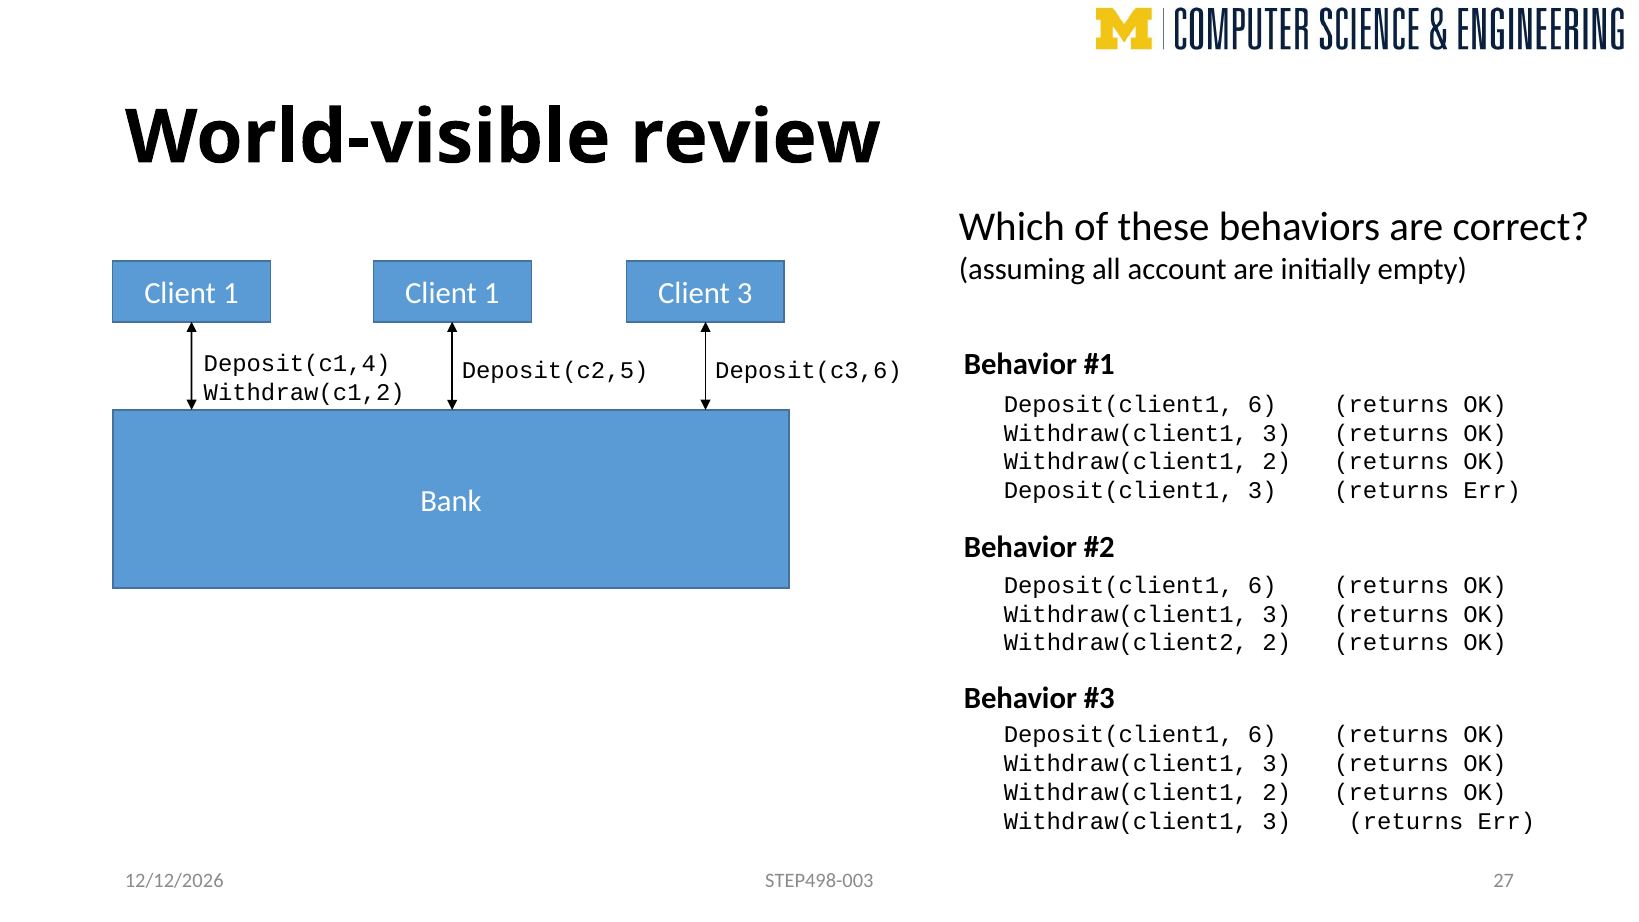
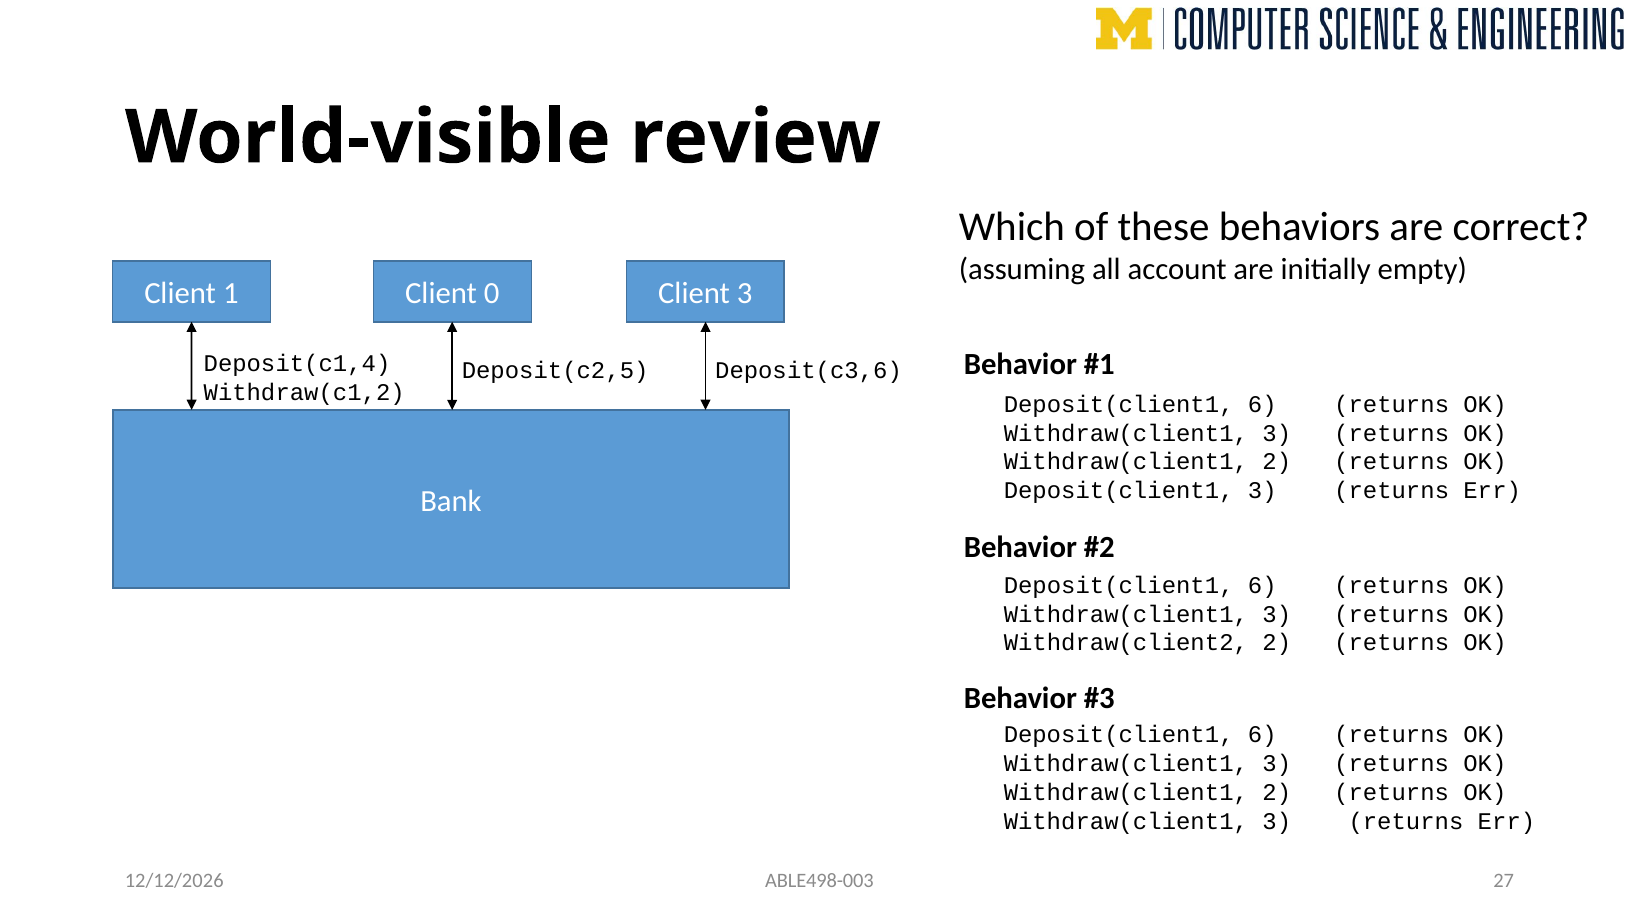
1 Client 1: 1 -> 0 (492, 293)
STEP498-003: STEP498-003 -> ABLE498-003 (819, 880)
